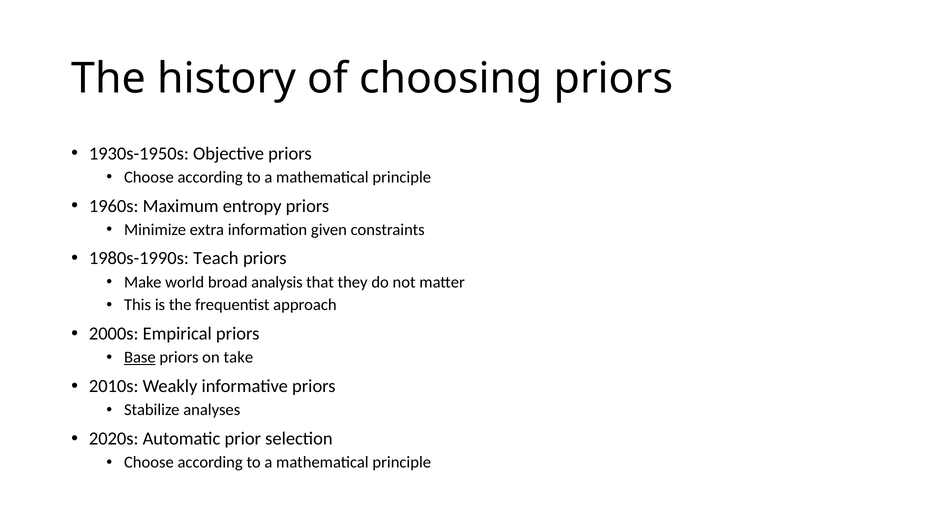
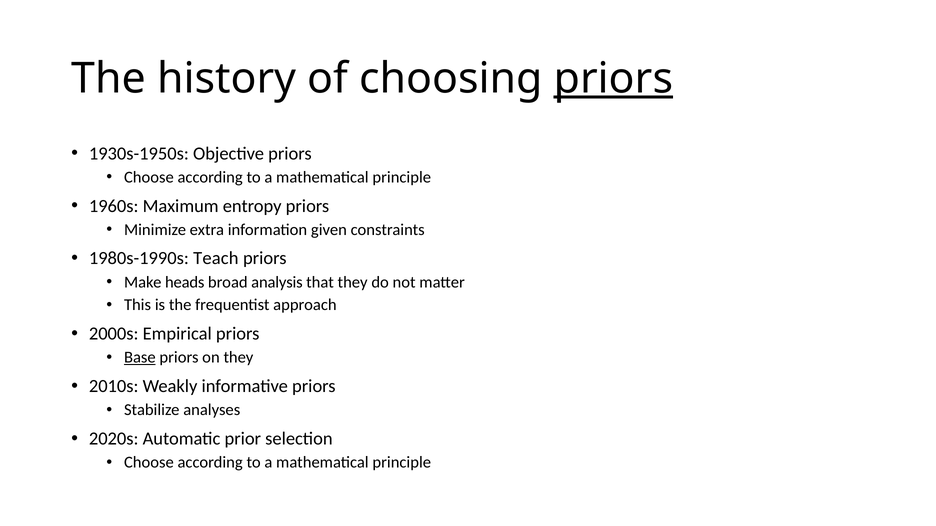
priors underline: none -> present (613, 79)
world: world -> heads (185, 282)
on take: take -> they (238, 358)
